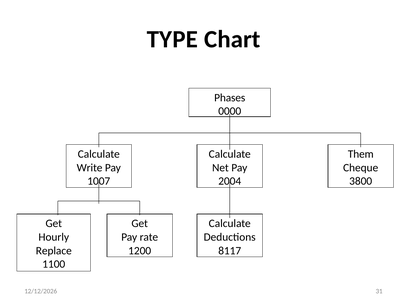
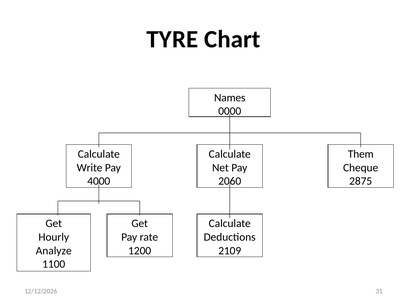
TYPE: TYPE -> TYRE (172, 39)
Phases: Phases -> Names (230, 98)
1007: 1007 -> 4000 (99, 181)
2004: 2004 -> 2060 (230, 181)
3800: 3800 -> 2875 (361, 181)
Replace: Replace -> Analyze (54, 251)
8117: 8117 -> 2109 (230, 251)
